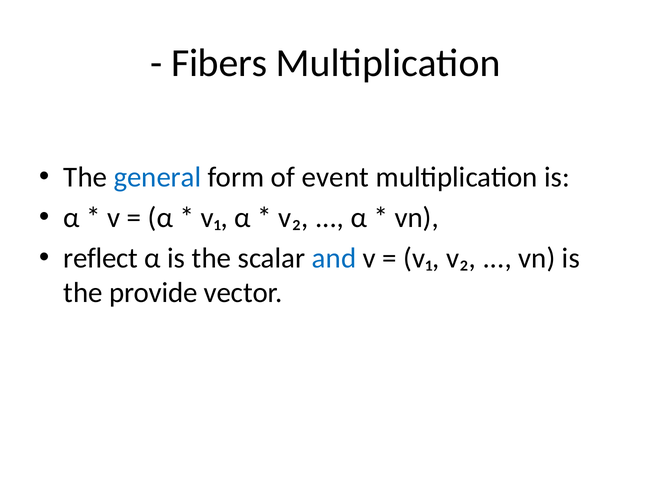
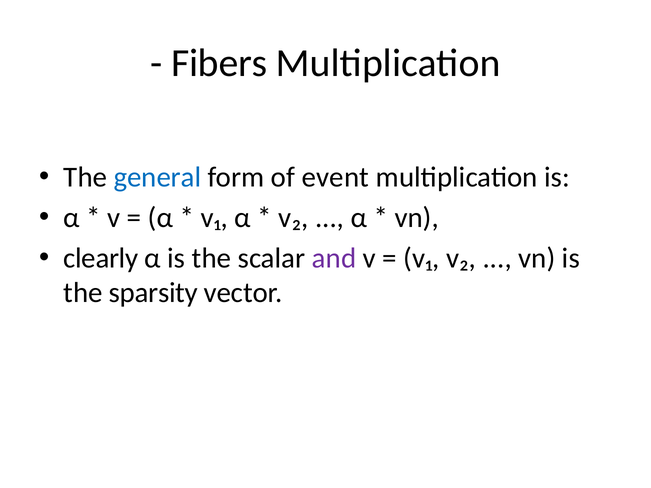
reflect: reflect -> clearly (101, 258)
and colour: blue -> purple (334, 258)
provide: provide -> sparsity (153, 293)
